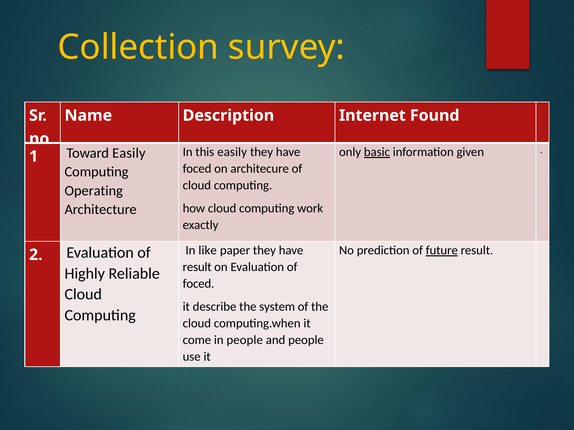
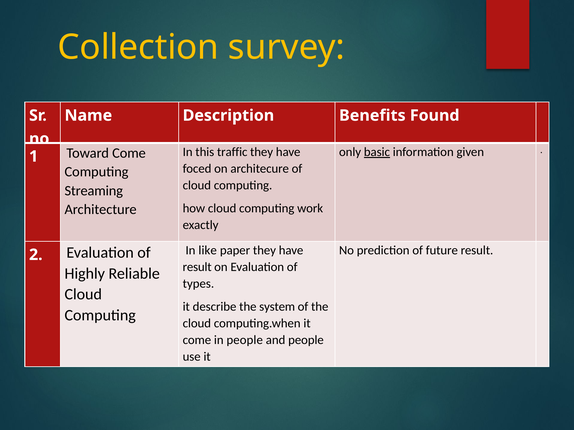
Internet: Internet -> Benefits (372, 116)
this easily: easily -> traffic (232, 152)
Toward Easily: Easily -> Come (129, 153)
Operating: Operating -> Streaming (94, 191)
future underline: present -> none (442, 251)
foced: foced -> types (198, 284)
